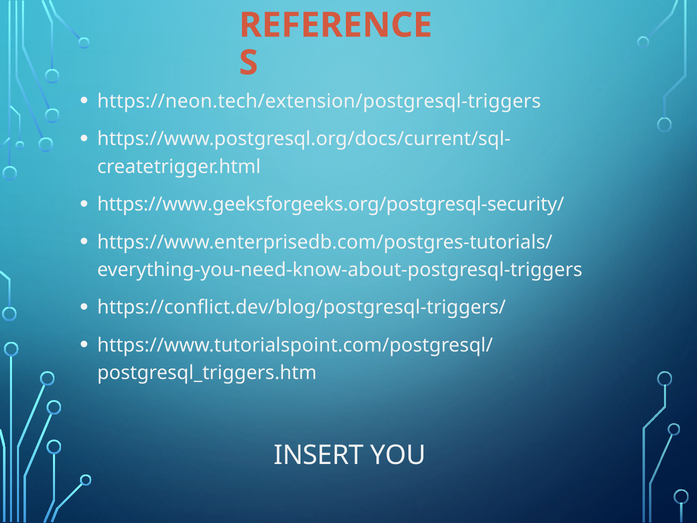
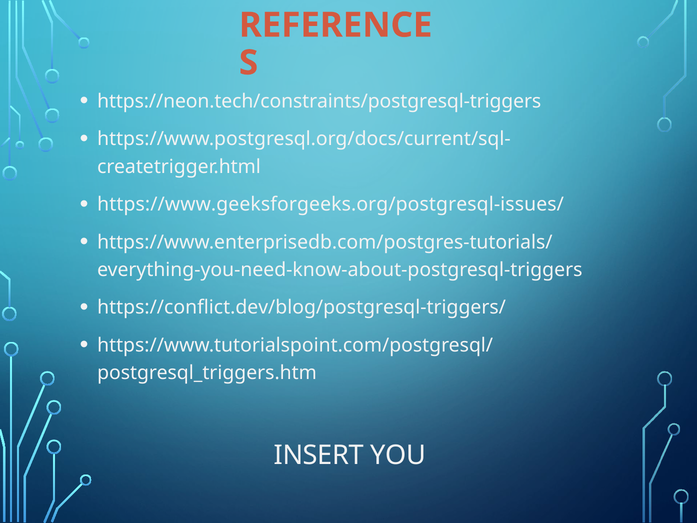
https://neon.tech/extension/postgresql-triggers: https://neon.tech/extension/postgresql-triggers -> https://neon.tech/constraints/postgresql-triggers (319, 101)
https://www.geeksforgeeks.org/postgresql-security/: https://www.geeksforgeeks.org/postgresql-security/ -> https://www.geeksforgeeks.org/postgresql-issues/ (331, 204)
